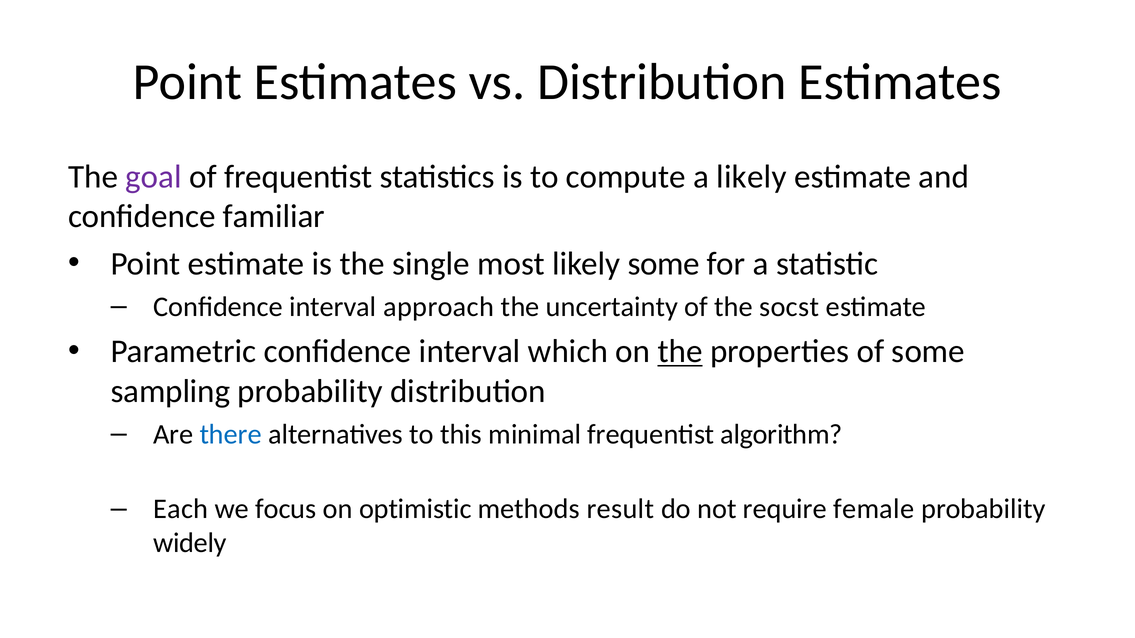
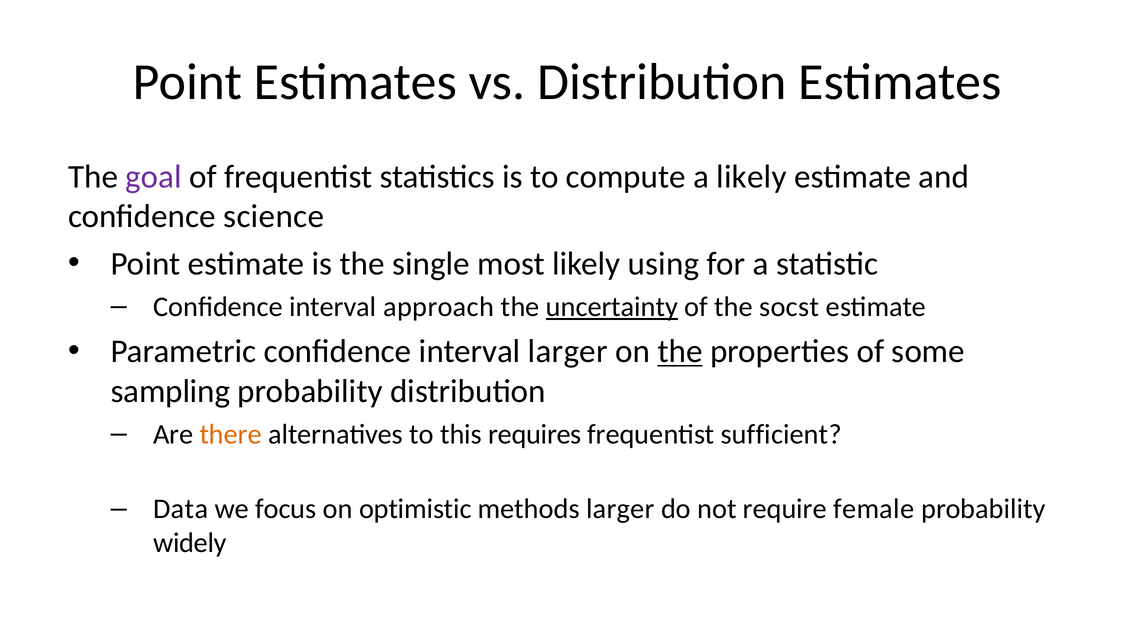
familiar: familiar -> science (274, 217)
likely some: some -> using (664, 264)
uncertainty underline: none -> present (612, 307)
interval which: which -> larger (568, 352)
there colour: blue -> orange (231, 435)
minimal: minimal -> requires (535, 435)
algorithm: algorithm -> sufficient (781, 435)
Each: Each -> Data (181, 509)
methods result: result -> larger (620, 509)
